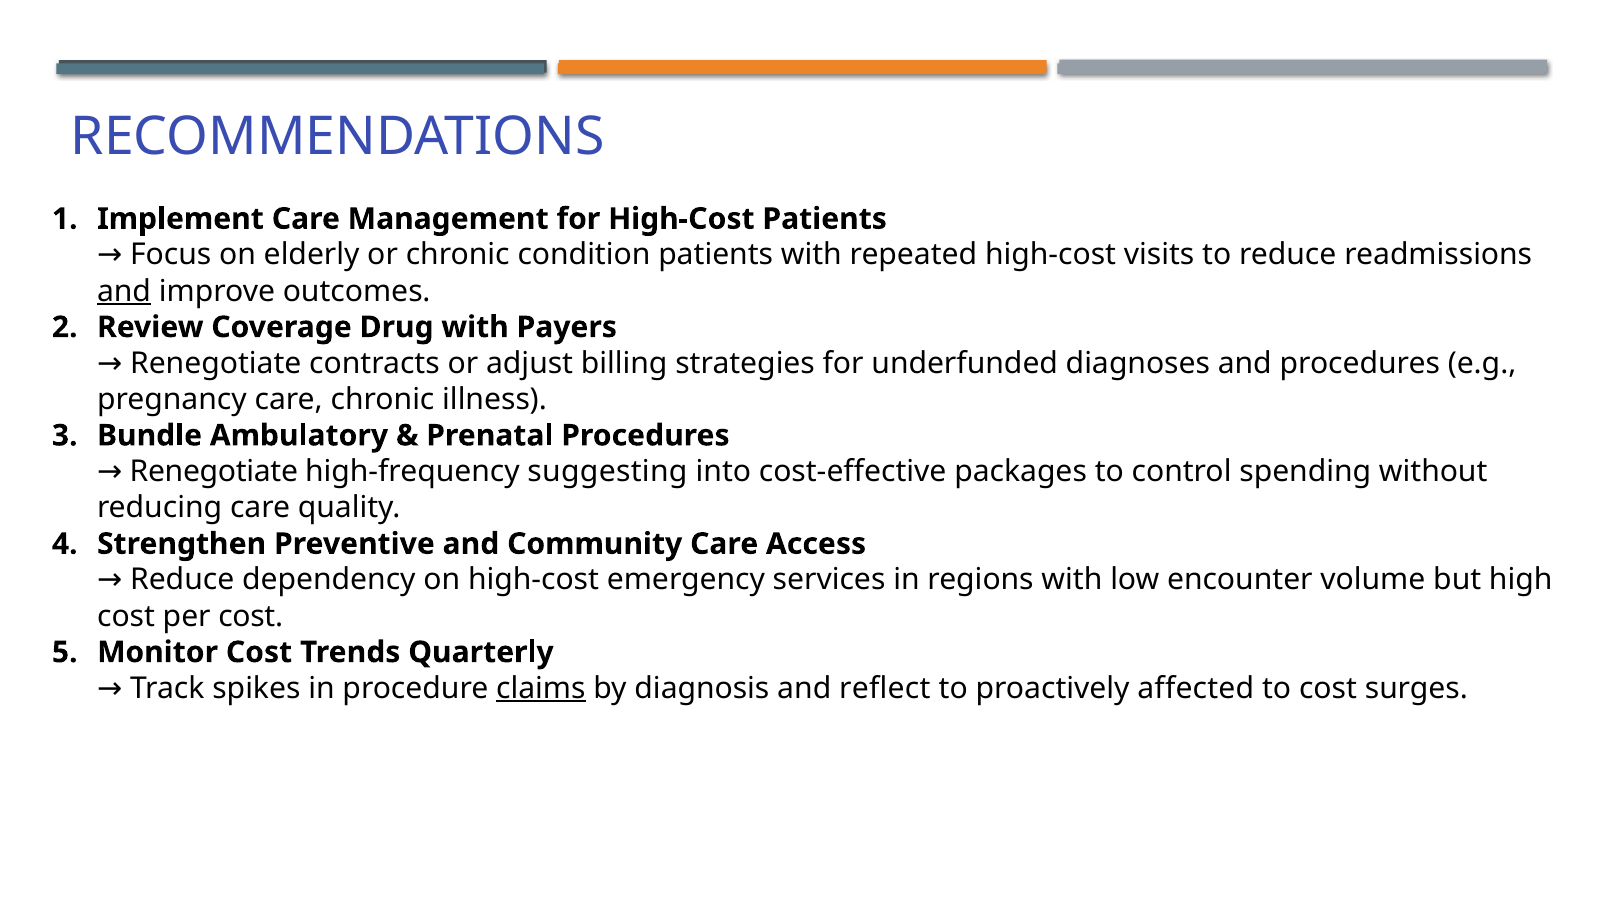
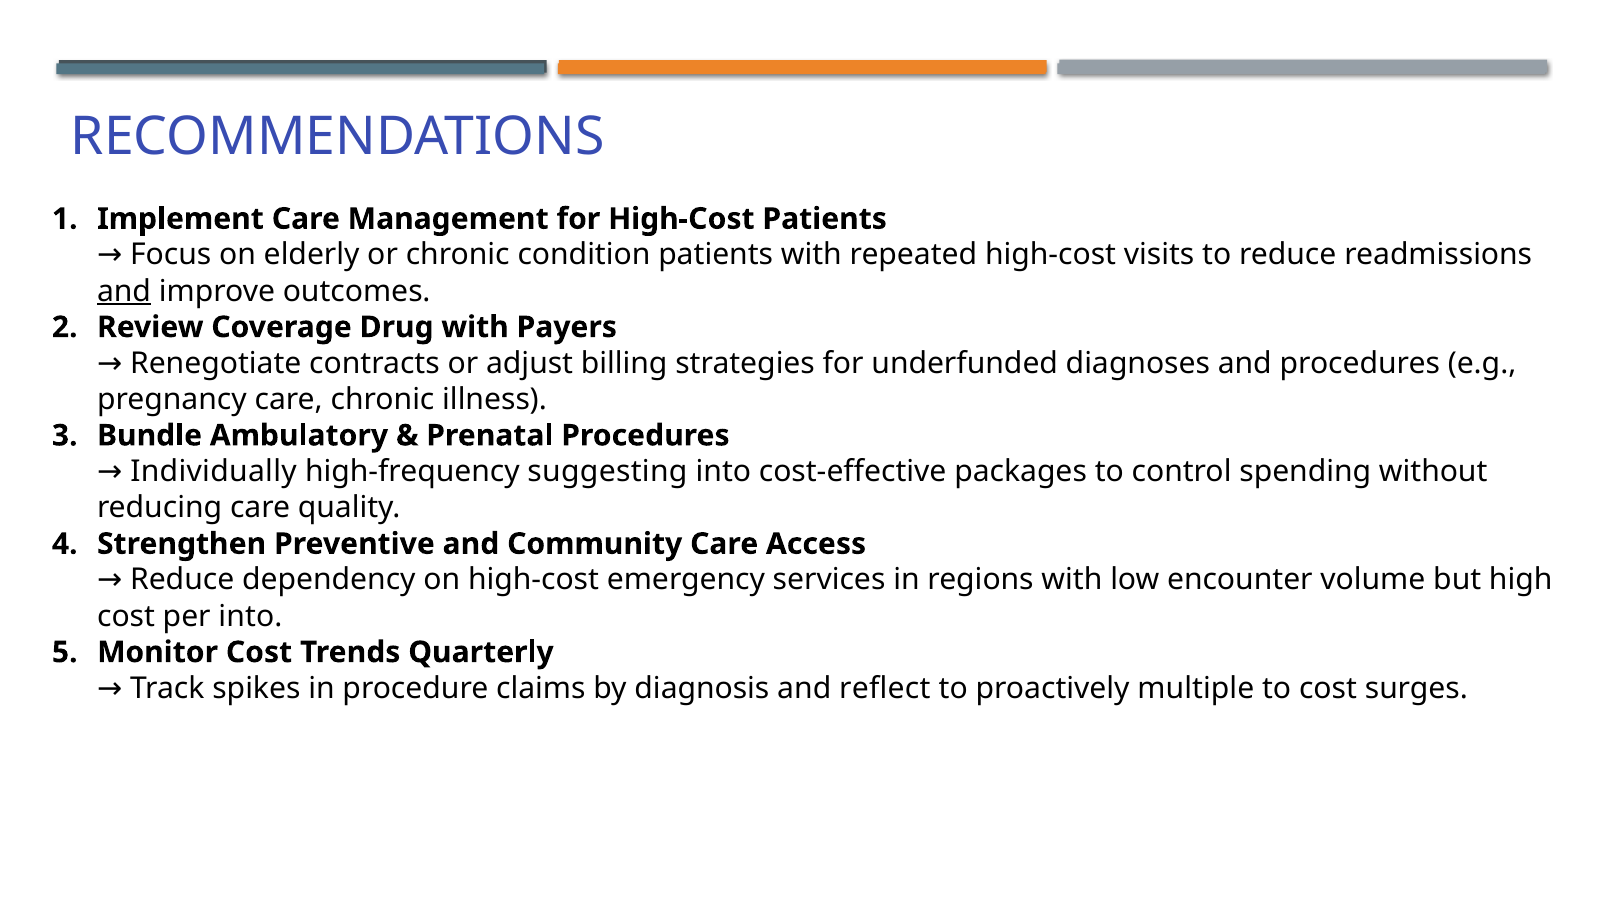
Renegotiate: Renegotiate -> Individually (214, 472)
per cost: cost -> into (250, 616)
claims underline: present -> none (541, 689)
affected: affected -> multiple (1196, 689)
